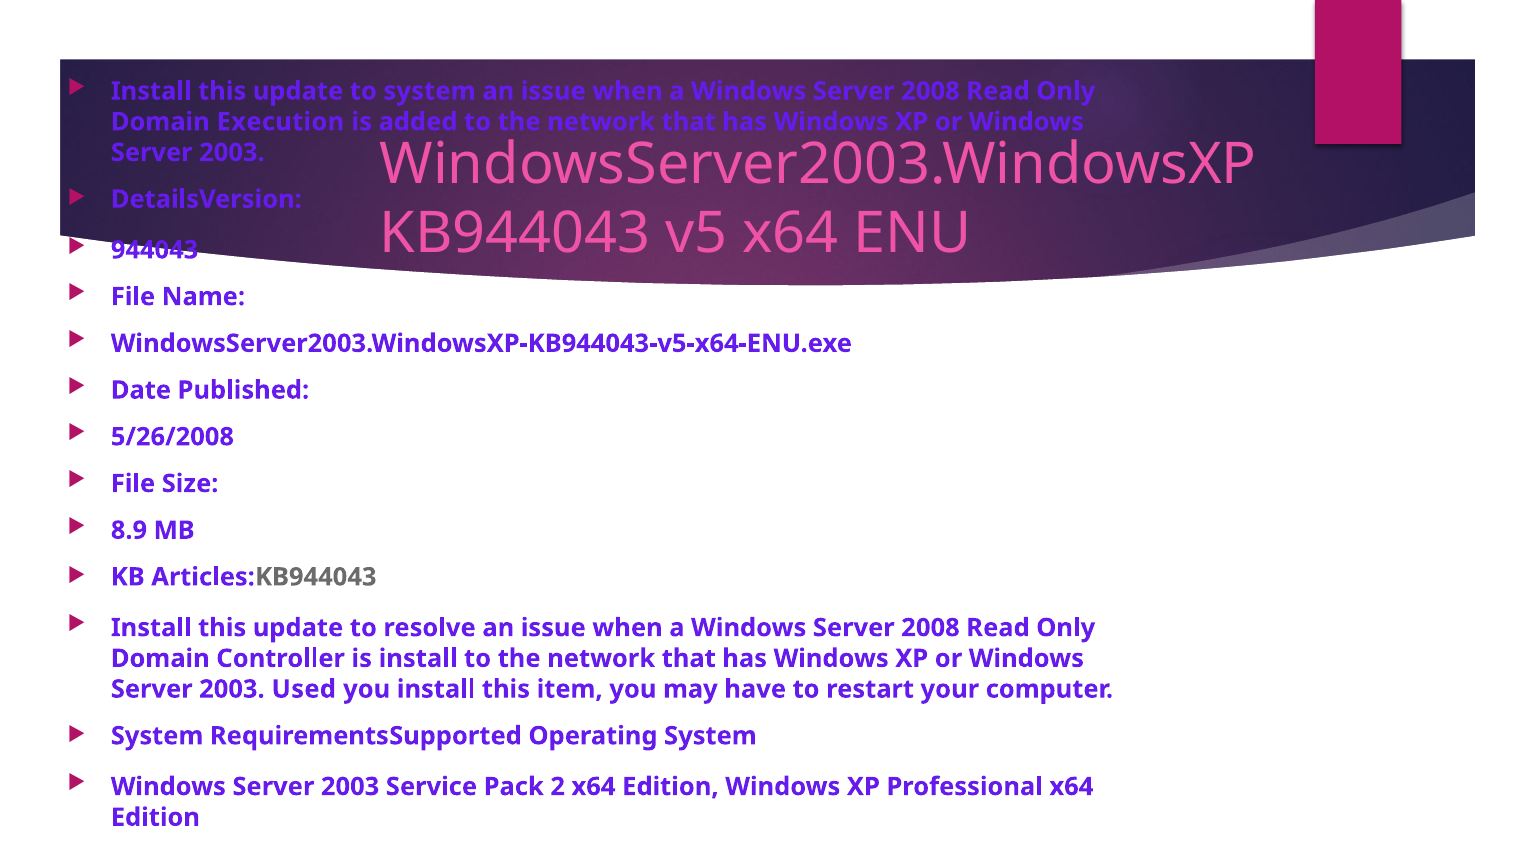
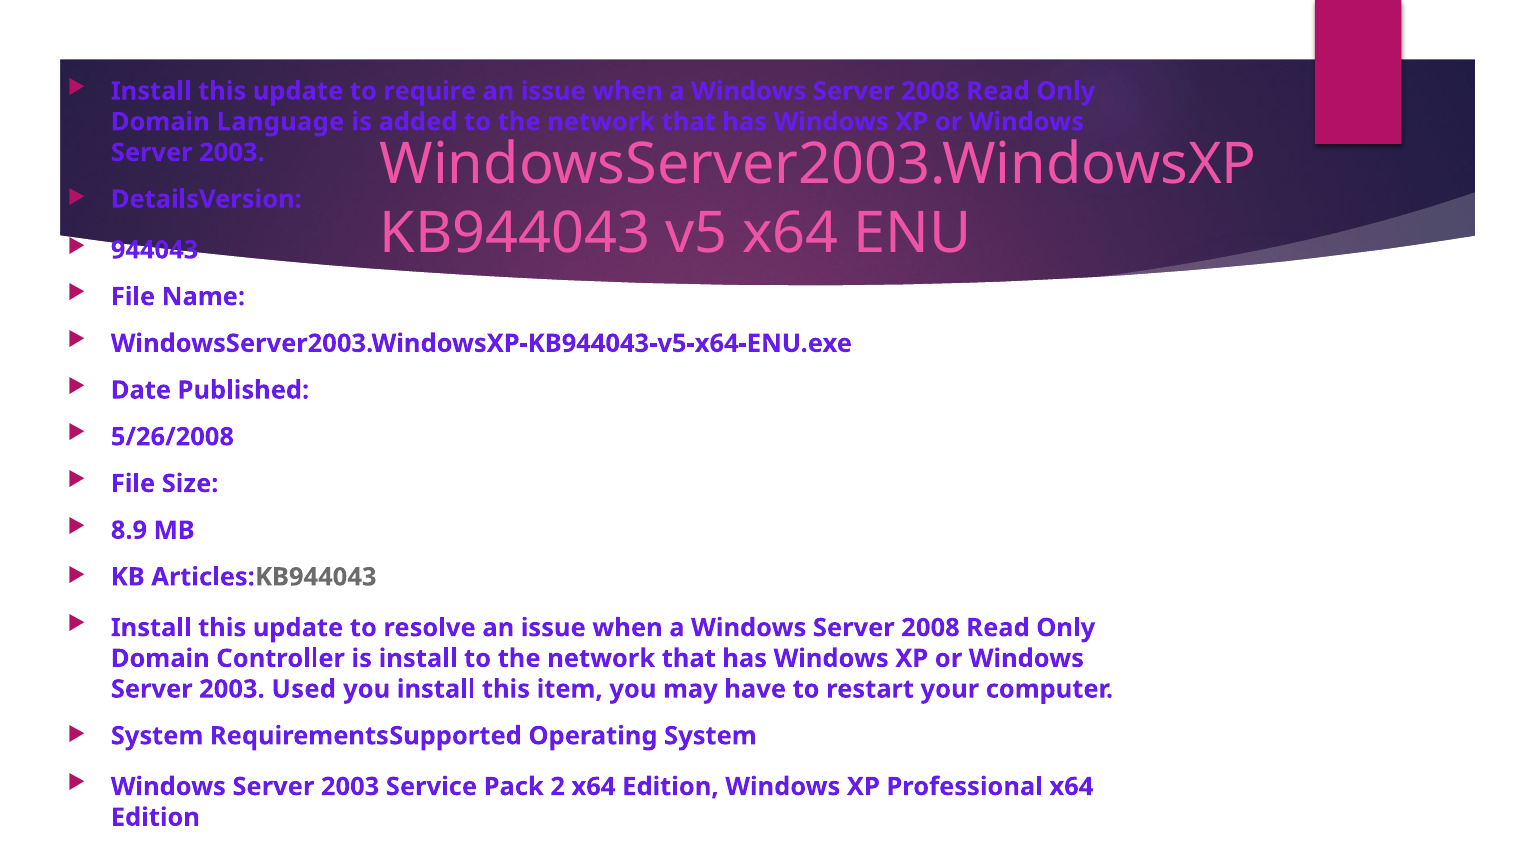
to system: system -> require (430, 91)
Execution: Execution -> Language (280, 122)
